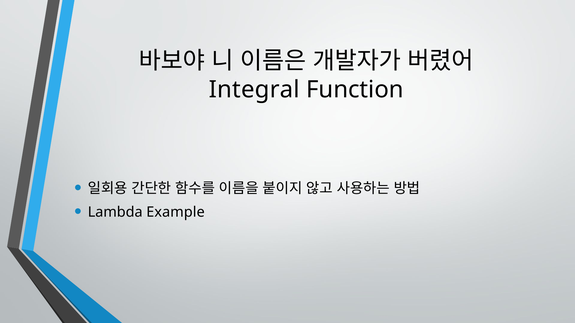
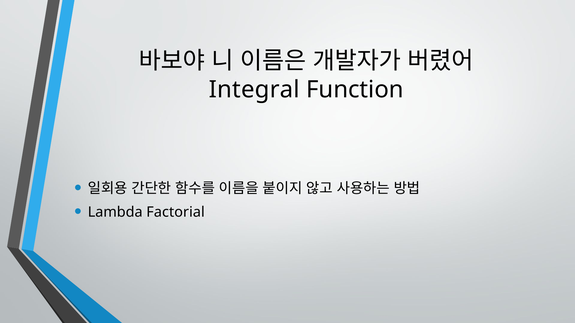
Example: Example -> Factorial (176, 212)
